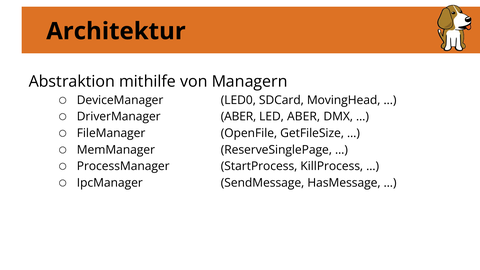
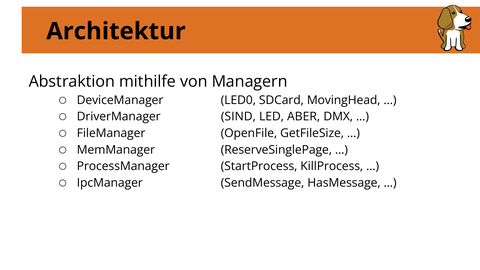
DriverManager ABER: ABER -> SIND (238, 117)
